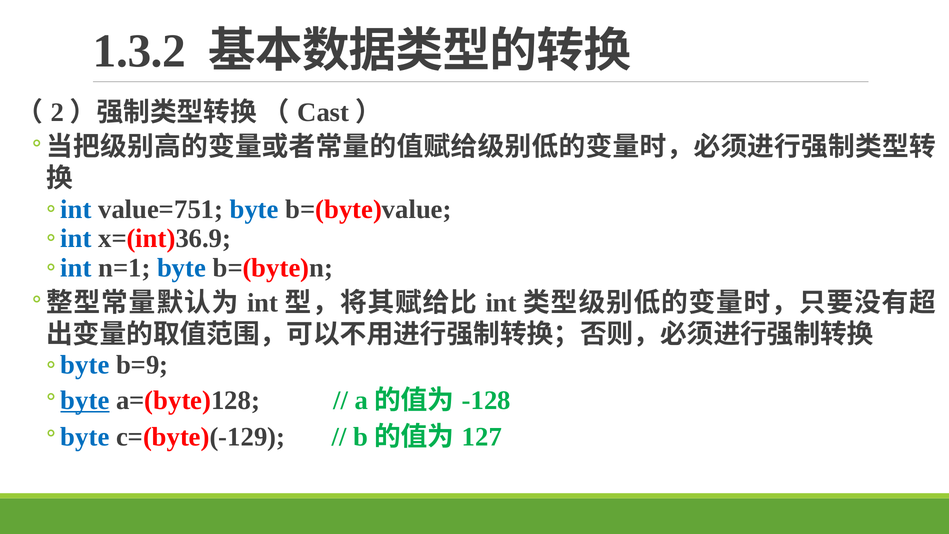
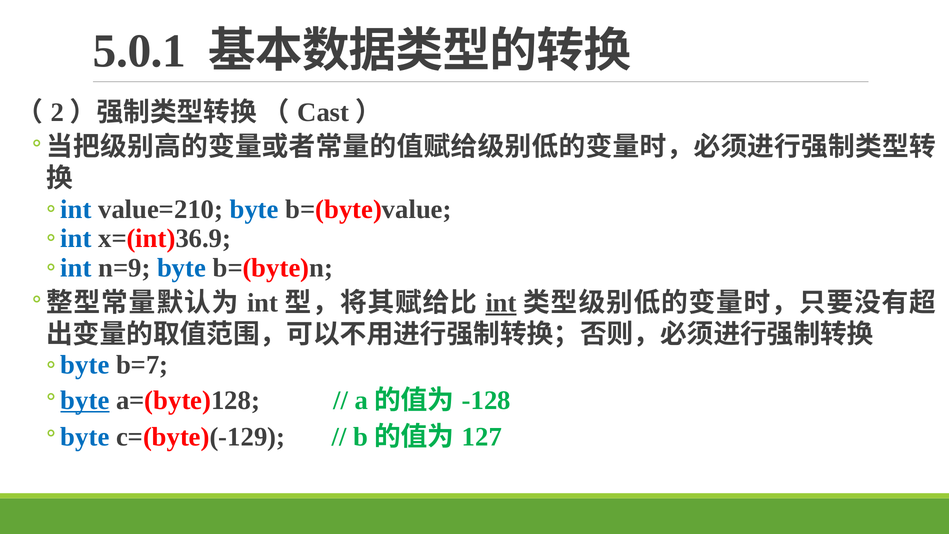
1.3.2: 1.3.2 -> 5.0.1 (140, 51)
value=751: value=751 -> value=210 (161, 209)
n=1: n=1 -> n=9 (124, 268)
int underline: none -> present (501, 303)
b=9: b=9 -> b=7 (142, 365)
